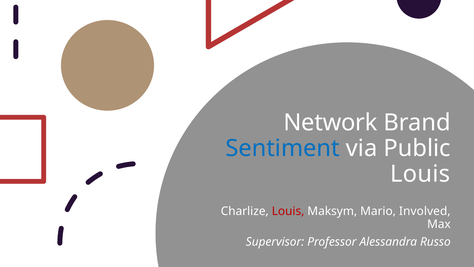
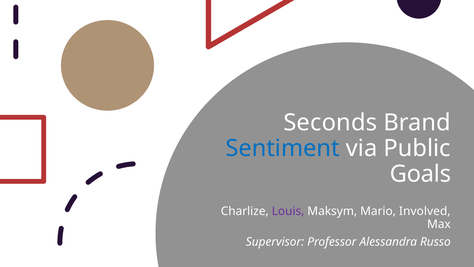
Network: Network -> Seconds (330, 123)
Louis: Louis -> Goals (420, 174)
Louis colour: red -> purple (288, 211)
